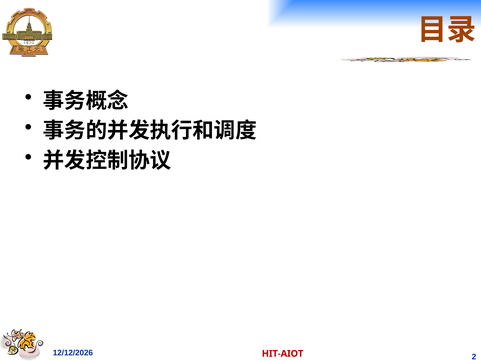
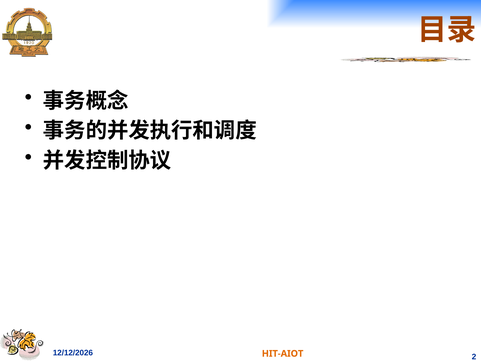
HIT-AIOT colour: red -> orange (283, 353)
